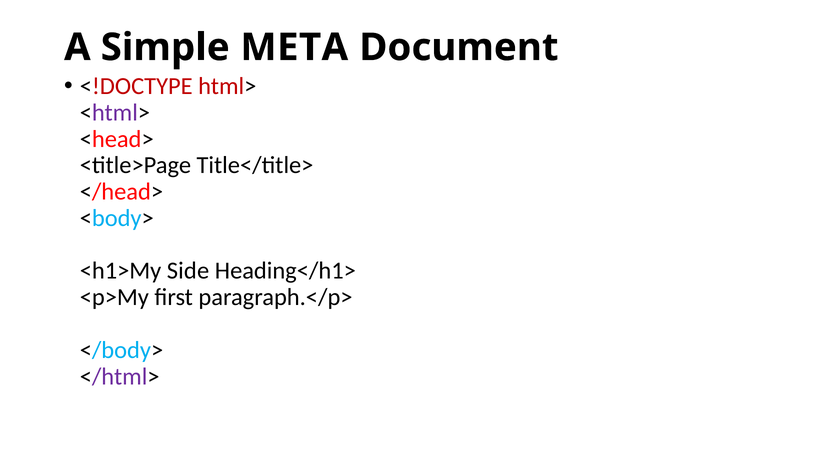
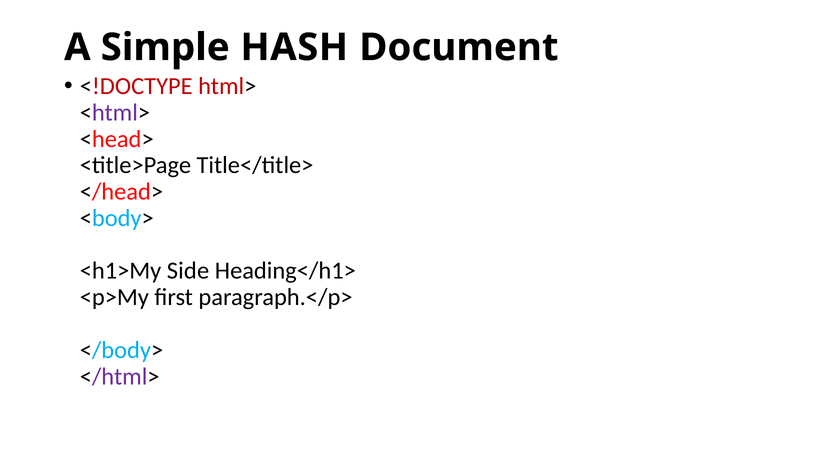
META: META -> HASH (294, 47)
